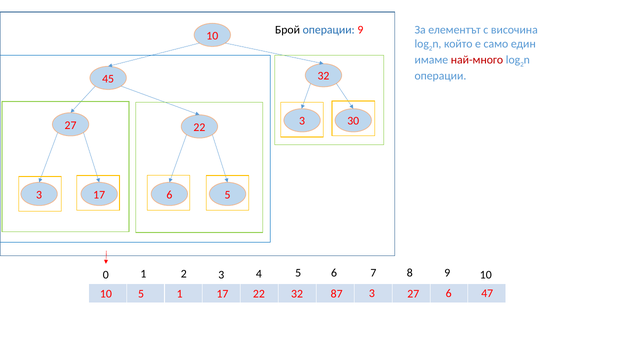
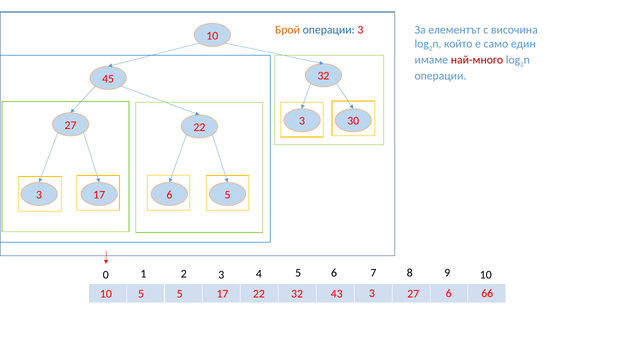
Брой colour: black -> orange (288, 30)
операции 9: 9 -> 3 (360, 30)
47: 47 -> 66 (487, 294)
87: 87 -> 43 (337, 294)
5 1: 1 -> 5 (180, 294)
